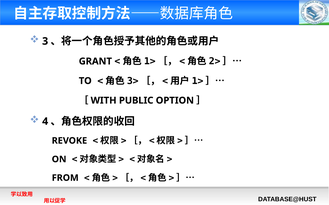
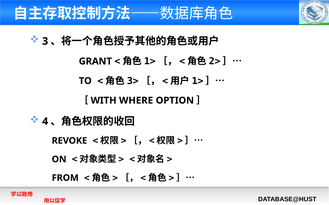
PUBLIC: PUBLIC -> WHERE (136, 101)
